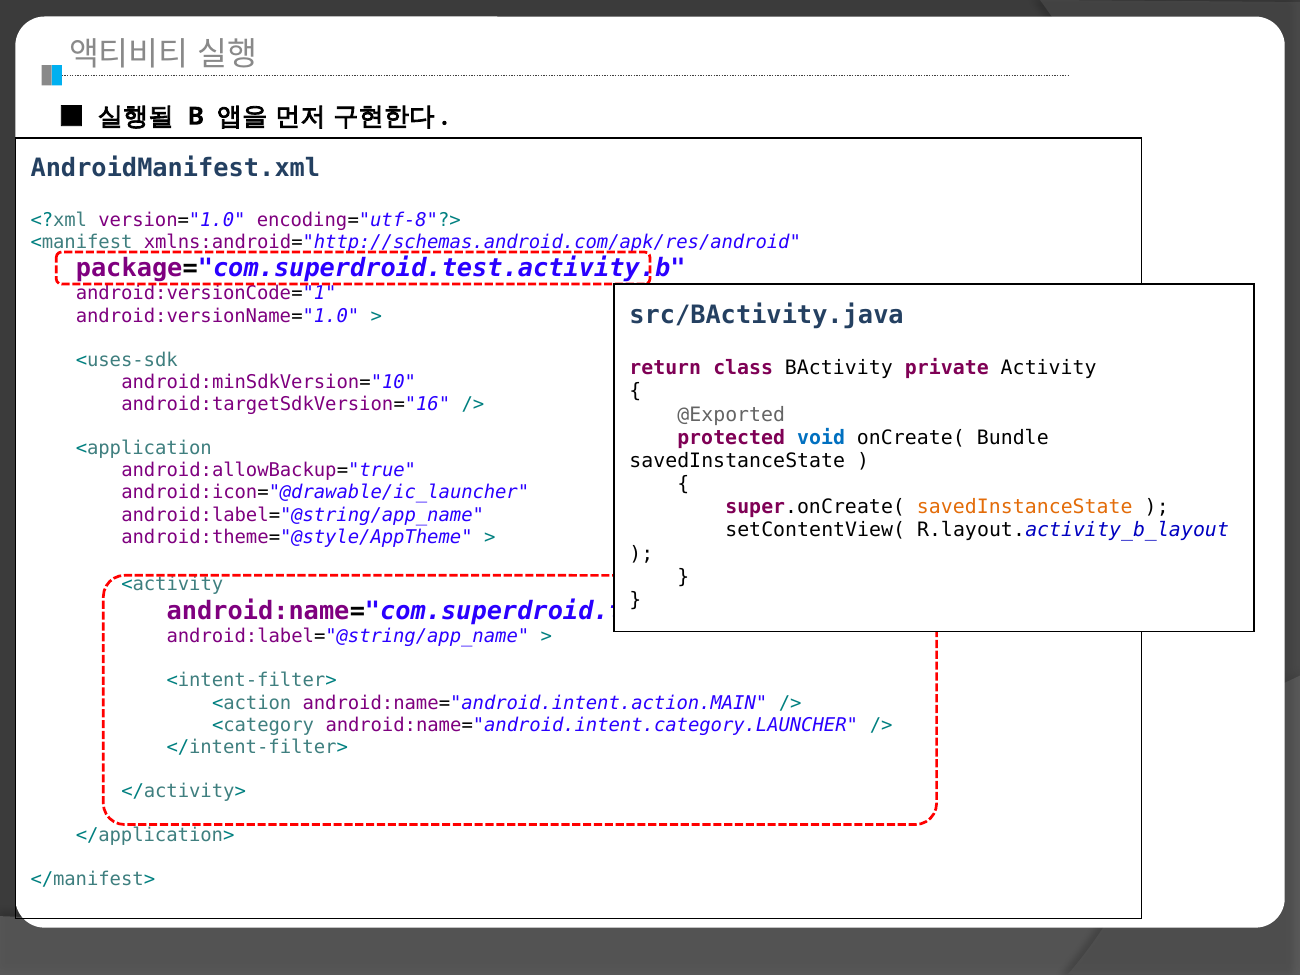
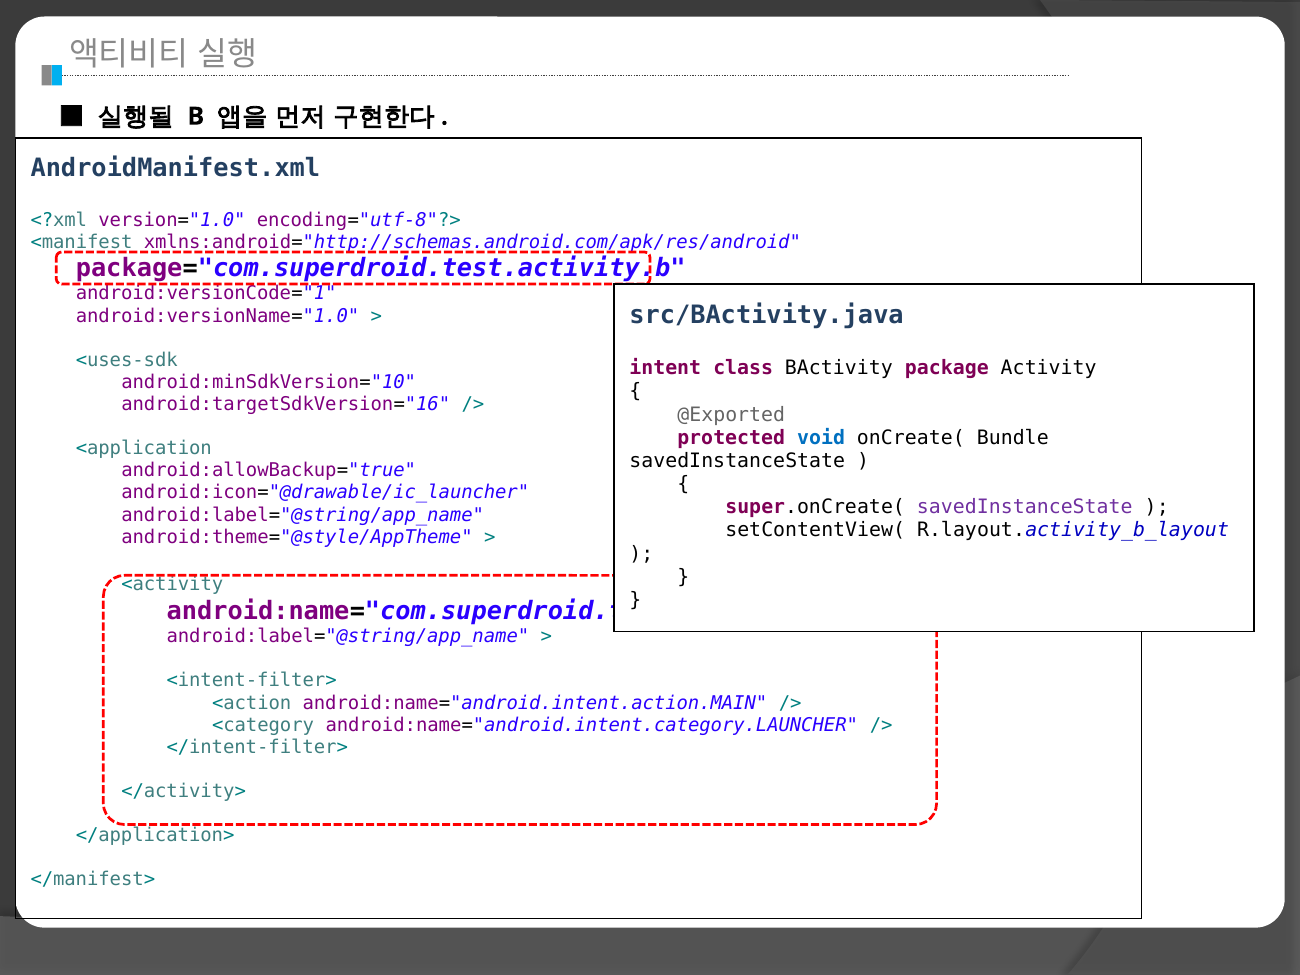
return: return -> intent (665, 368)
private: private -> package (947, 368)
savedInstanceState colour: orange -> purple (1025, 507)
